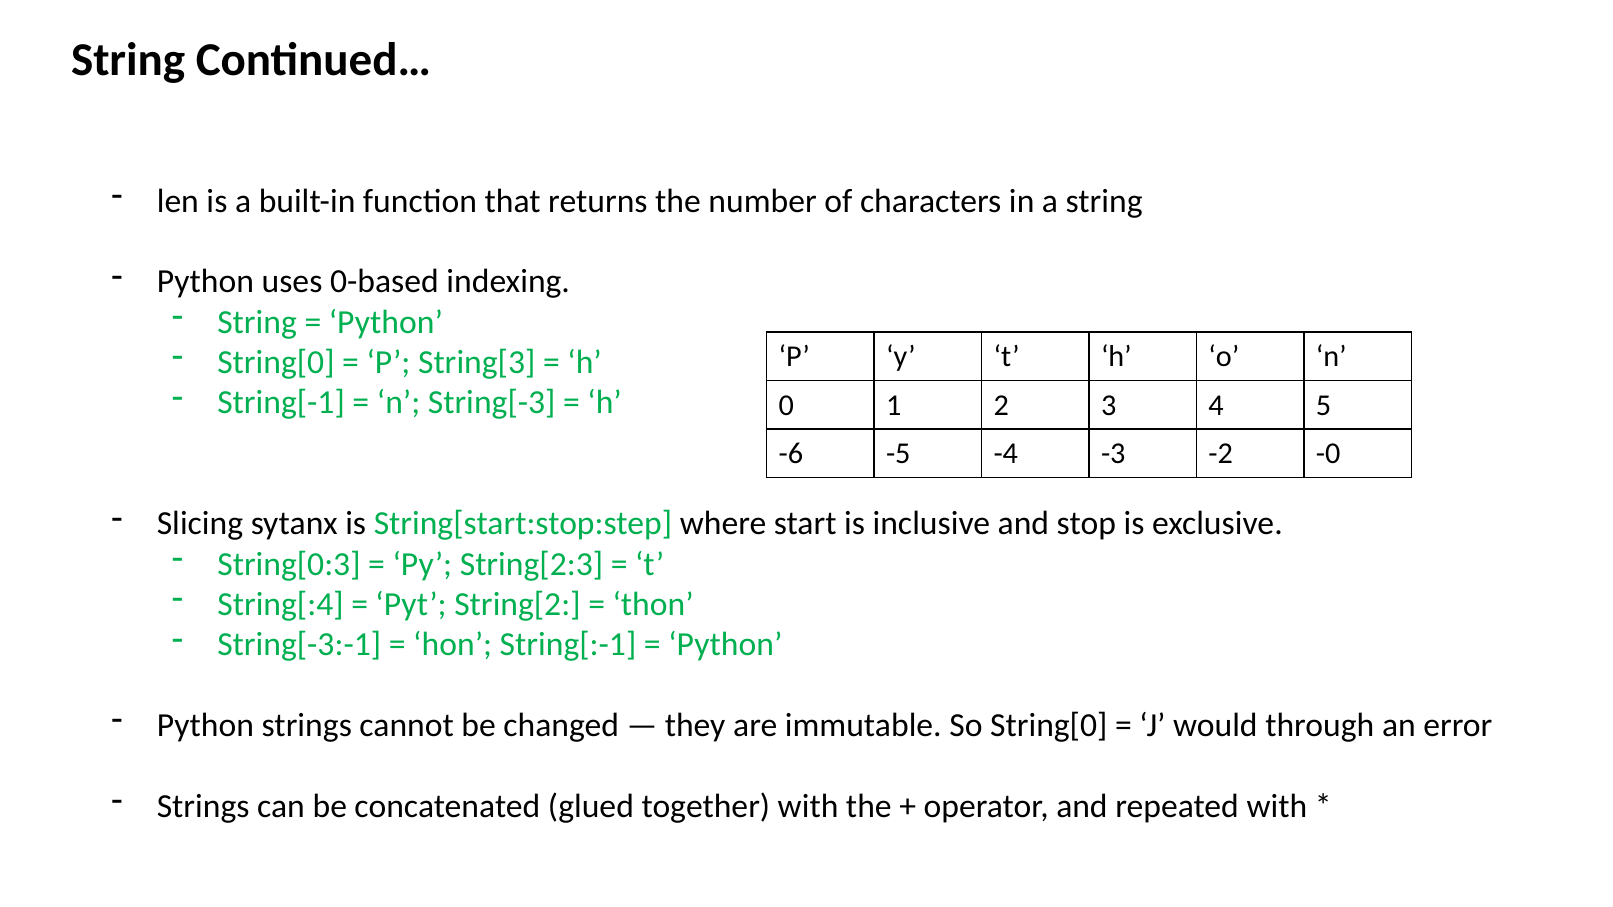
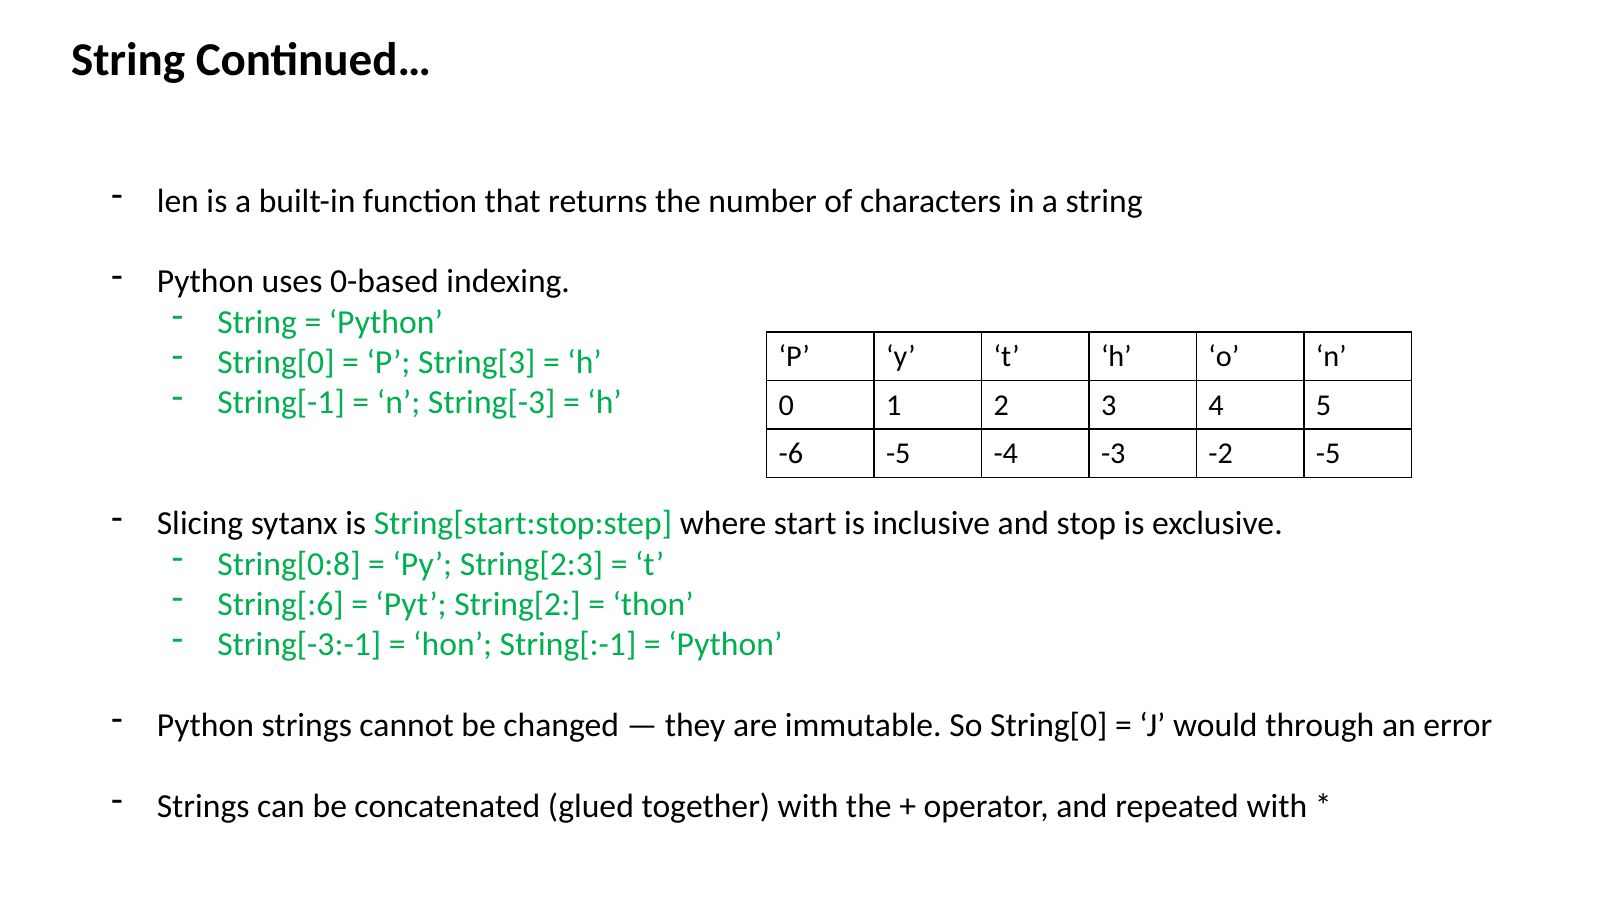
-2 -0: -0 -> -5 (1328, 454)
String[0:3: String[0:3 -> String[0:8 (289, 564)
String[:4: String[:4 -> String[:6 (280, 604)
